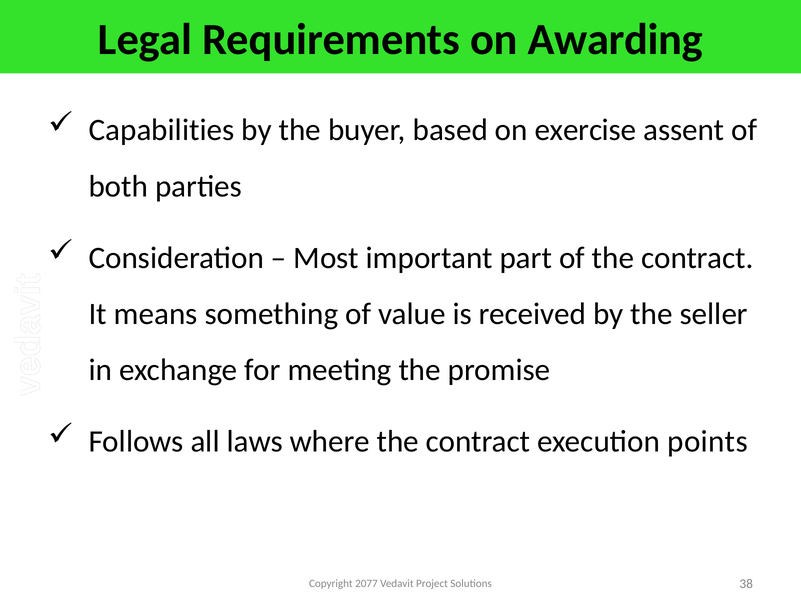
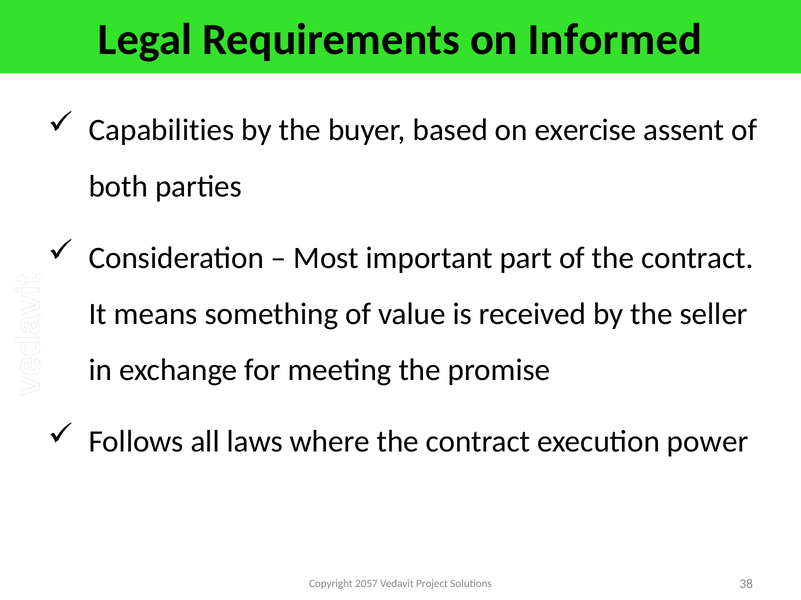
Awarding: Awarding -> Informed (615, 40)
points: points -> power (708, 442)
2077: 2077 -> 2057 (366, 584)
